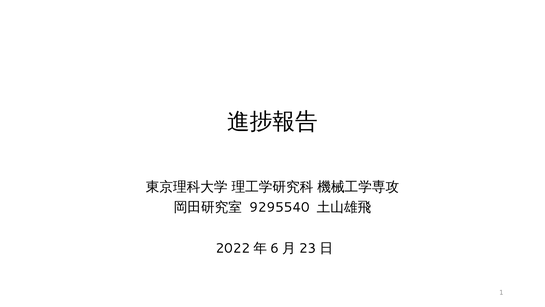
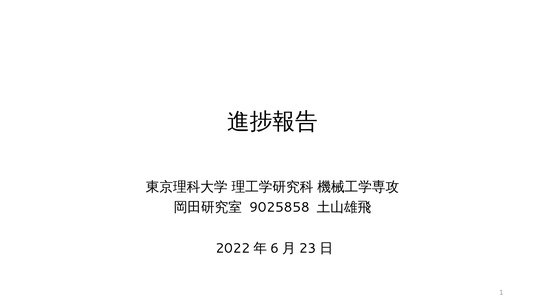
9295540: 9295540 -> 9025858 (279, 207)
